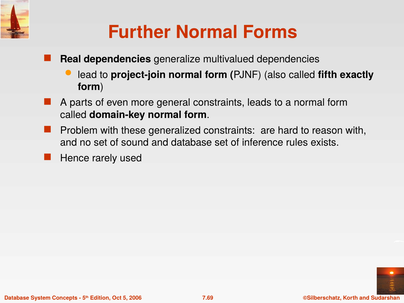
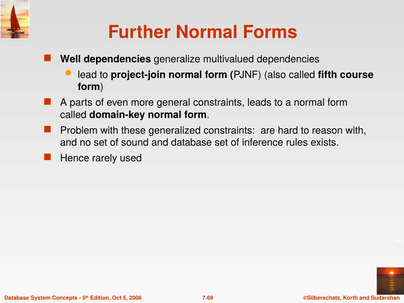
Real: Real -> Well (71, 59)
exactly: exactly -> course (357, 75)
